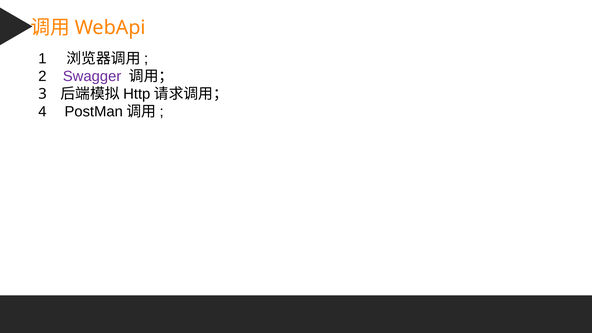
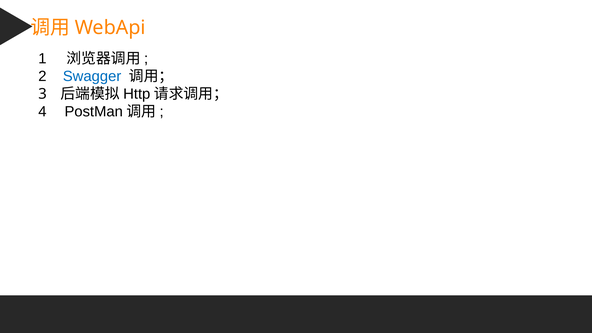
Swagger colour: purple -> blue (92, 76)
